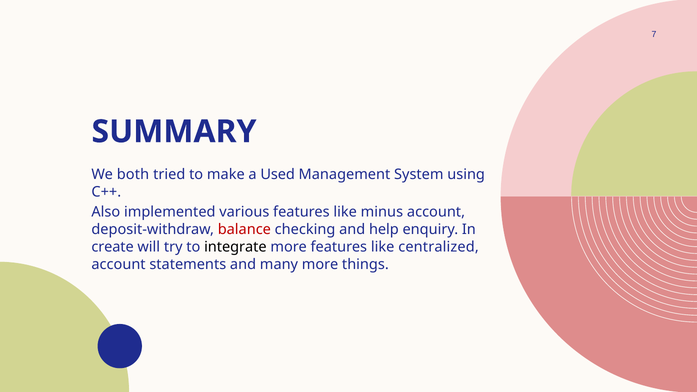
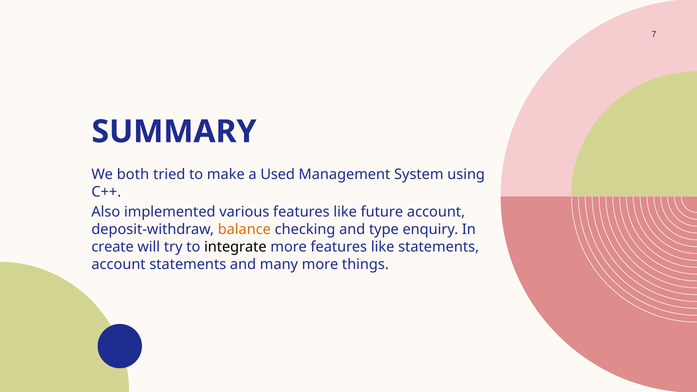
minus: minus -> future (382, 212)
balance colour: red -> orange (244, 229)
help: help -> type (384, 229)
like centralized: centralized -> statements (439, 247)
